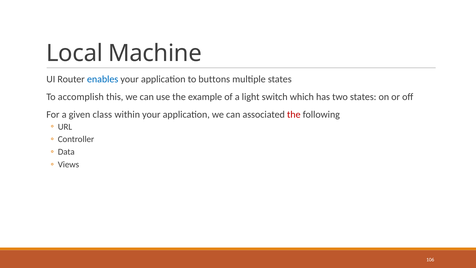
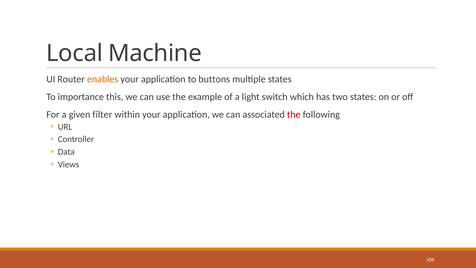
enables colour: blue -> orange (103, 79)
accomplish: accomplish -> importance (81, 97)
class: class -> filter (102, 114)
